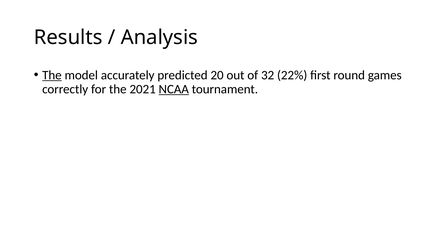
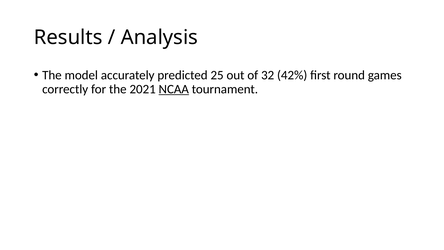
The underline: present -> none (52, 75)
20: 20 -> 25 (217, 75)
22%: 22% -> 42% (292, 75)
